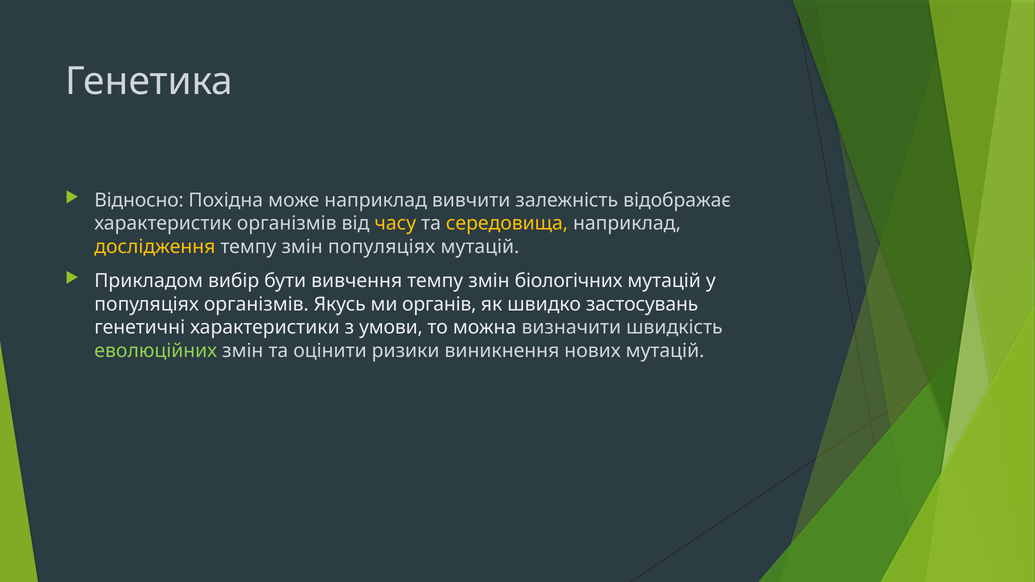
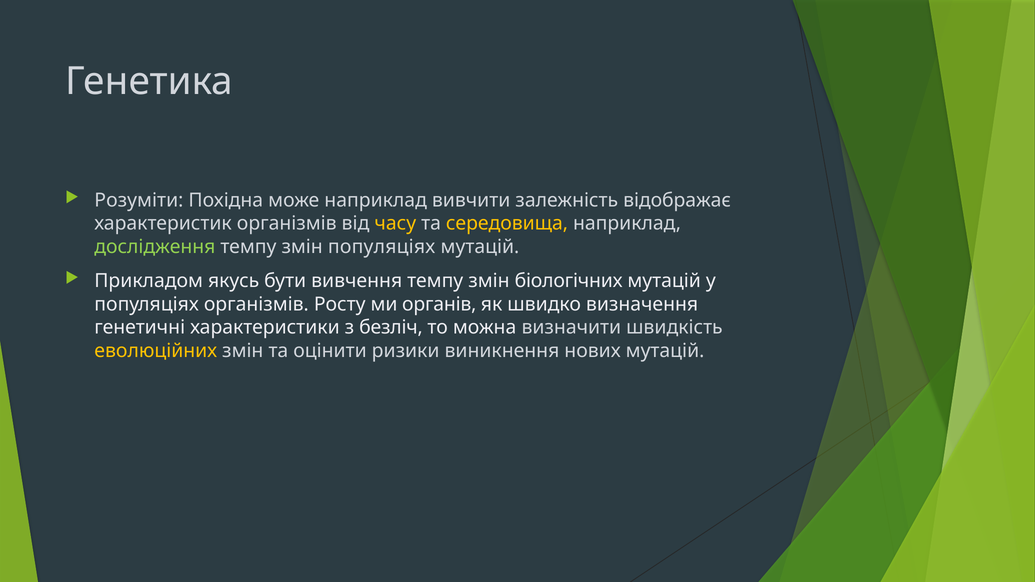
Відносно: Відносно -> Розуміти (139, 200)
дослідження colour: yellow -> light green (155, 247)
вибір: вибір -> якусь (234, 281)
Якусь: Якусь -> Росту (340, 304)
застосувань: застосувань -> визначення (642, 304)
умови: умови -> безліч (391, 328)
еволюційних colour: light green -> yellow (156, 351)
